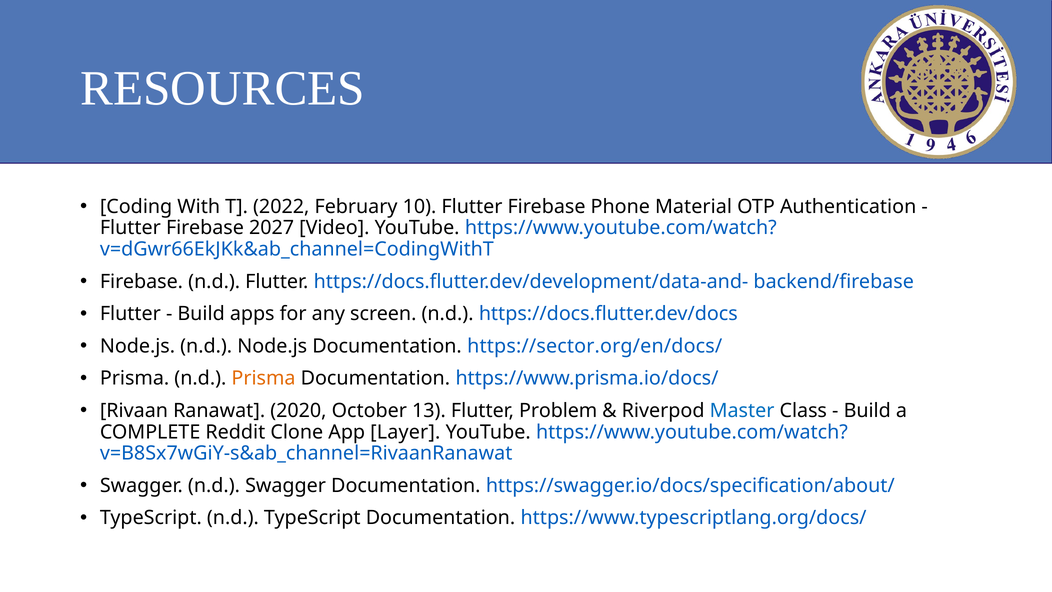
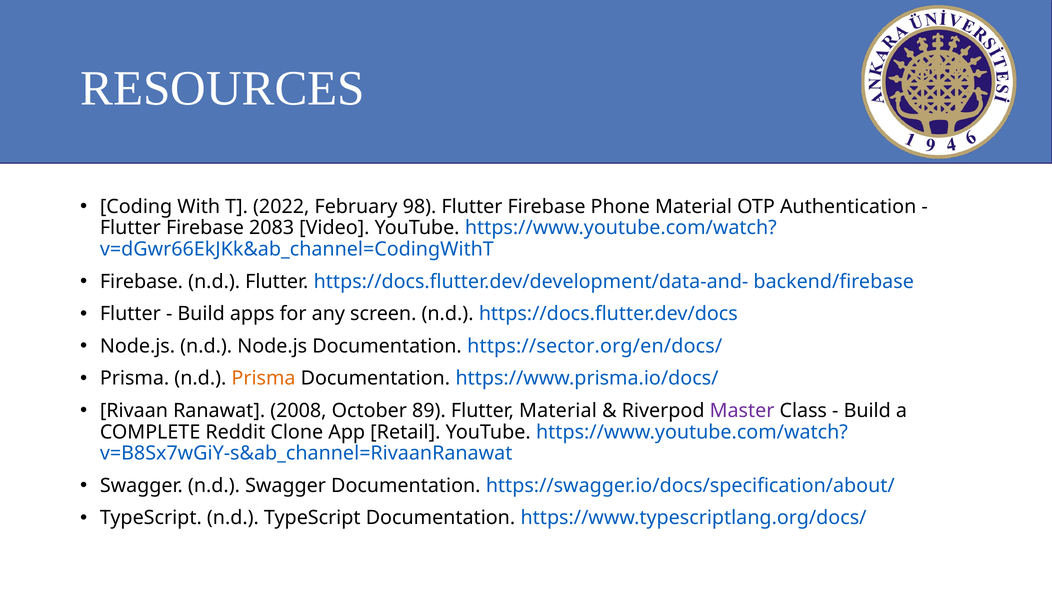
10: 10 -> 98 (420, 207)
2027: 2027 -> 2083 (272, 228)
2020: 2020 -> 2008 (298, 411)
13: 13 -> 89 (429, 411)
Flutter Problem: Problem -> Material (558, 411)
Master colour: blue -> purple (742, 411)
Layer: Layer -> Retail (405, 432)
